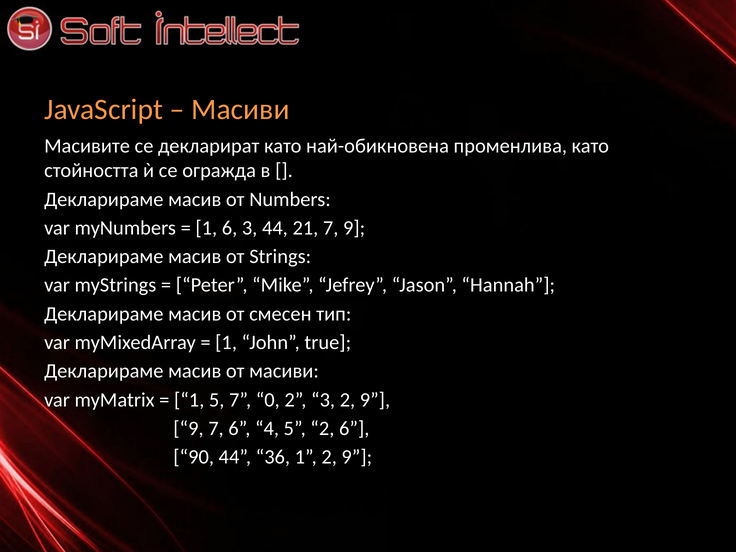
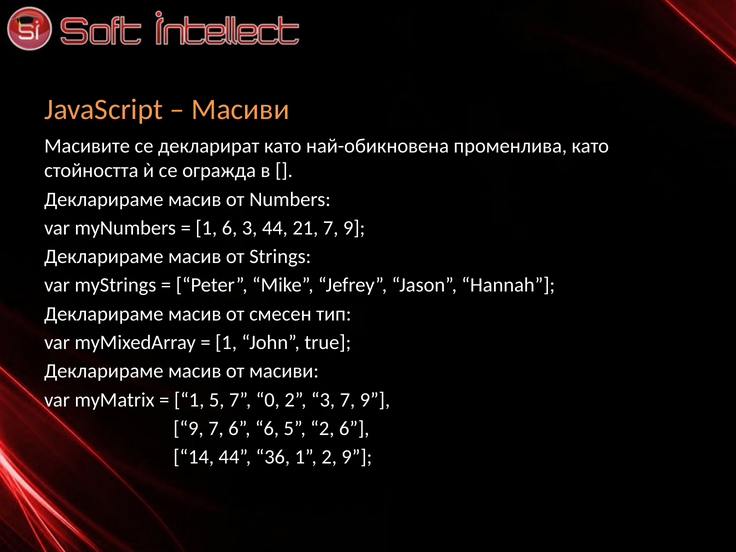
3 2: 2 -> 7 (347, 400)
6 4: 4 -> 6 (267, 428)
90: 90 -> 14 (194, 457)
